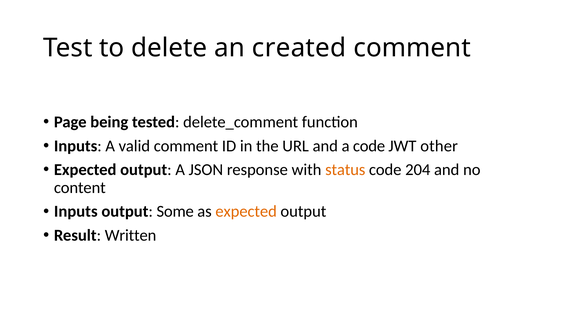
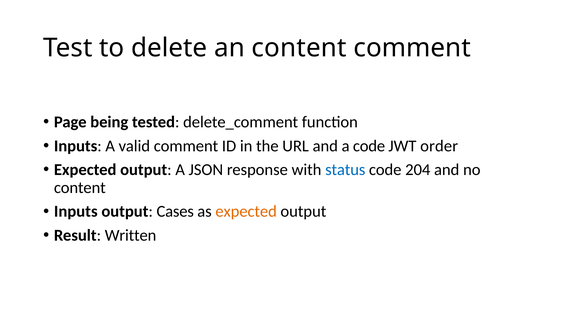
an created: created -> content (299, 48)
other: other -> order (439, 146)
status colour: orange -> blue (345, 169)
Some: Some -> Cases (175, 211)
